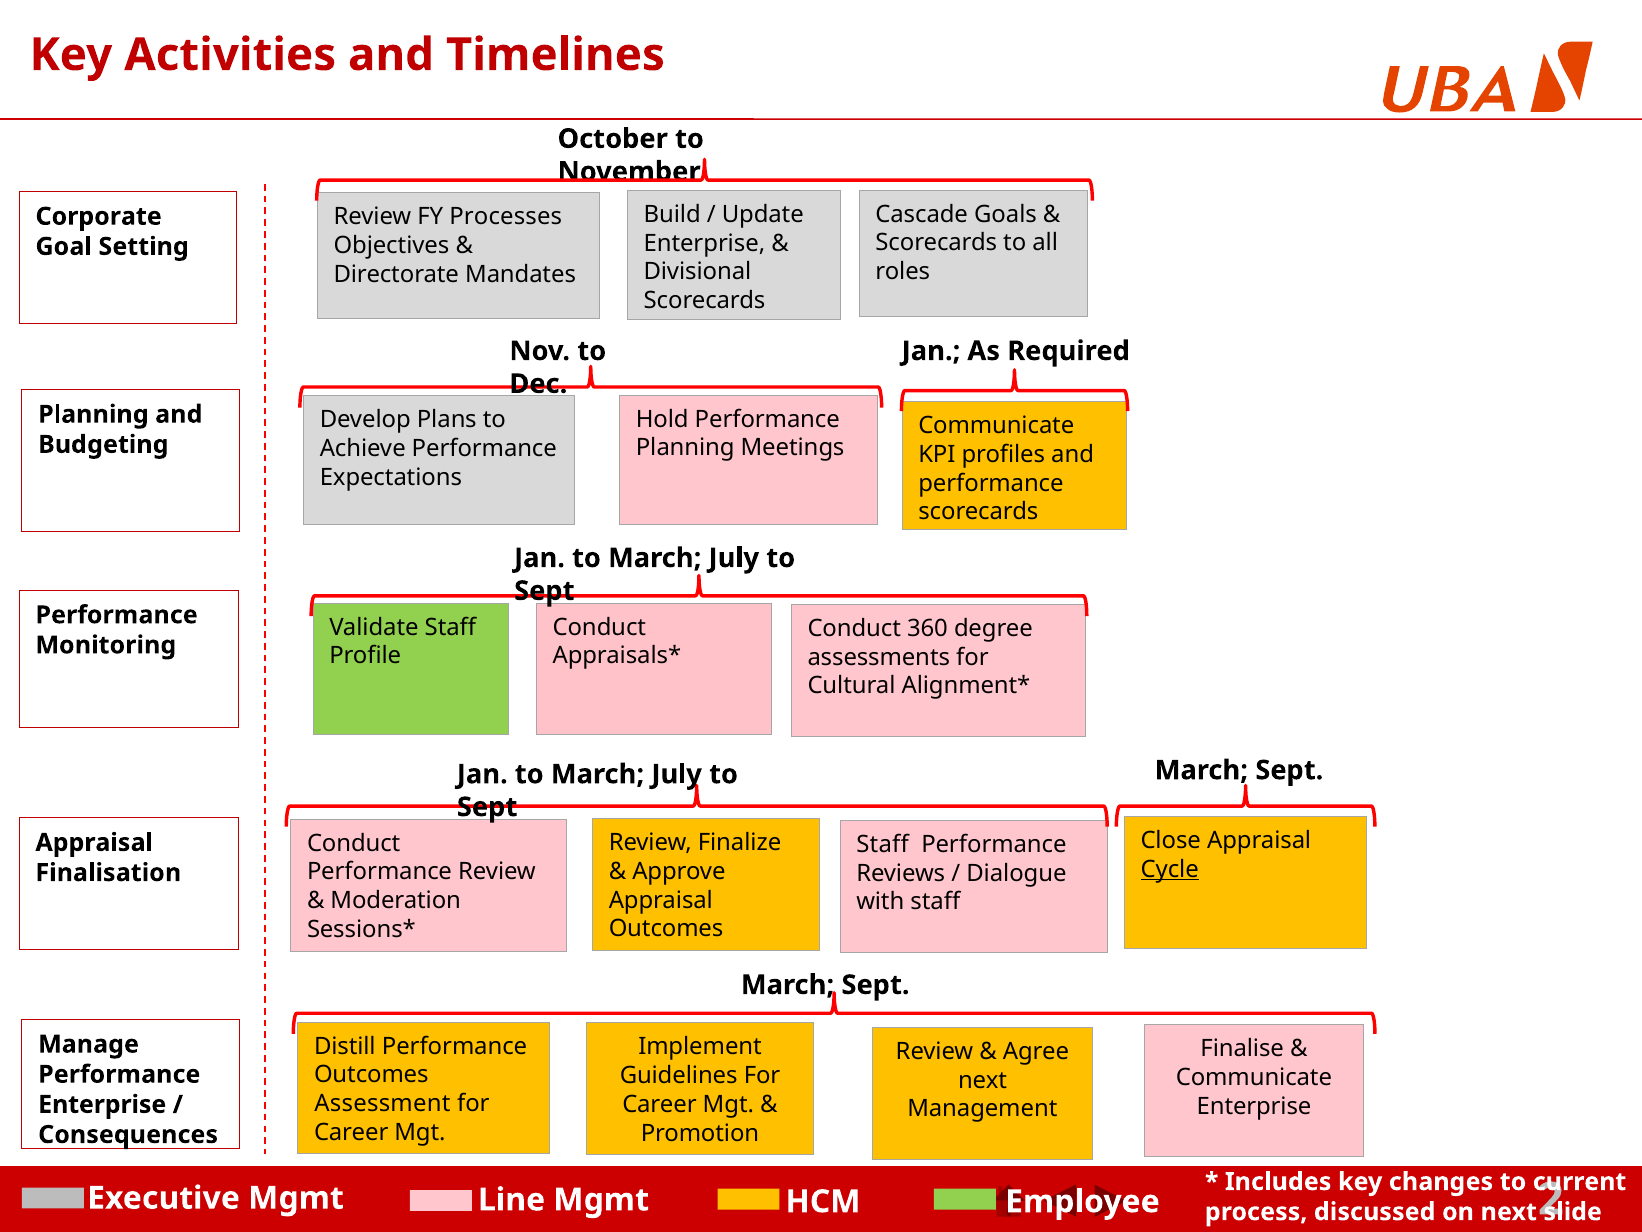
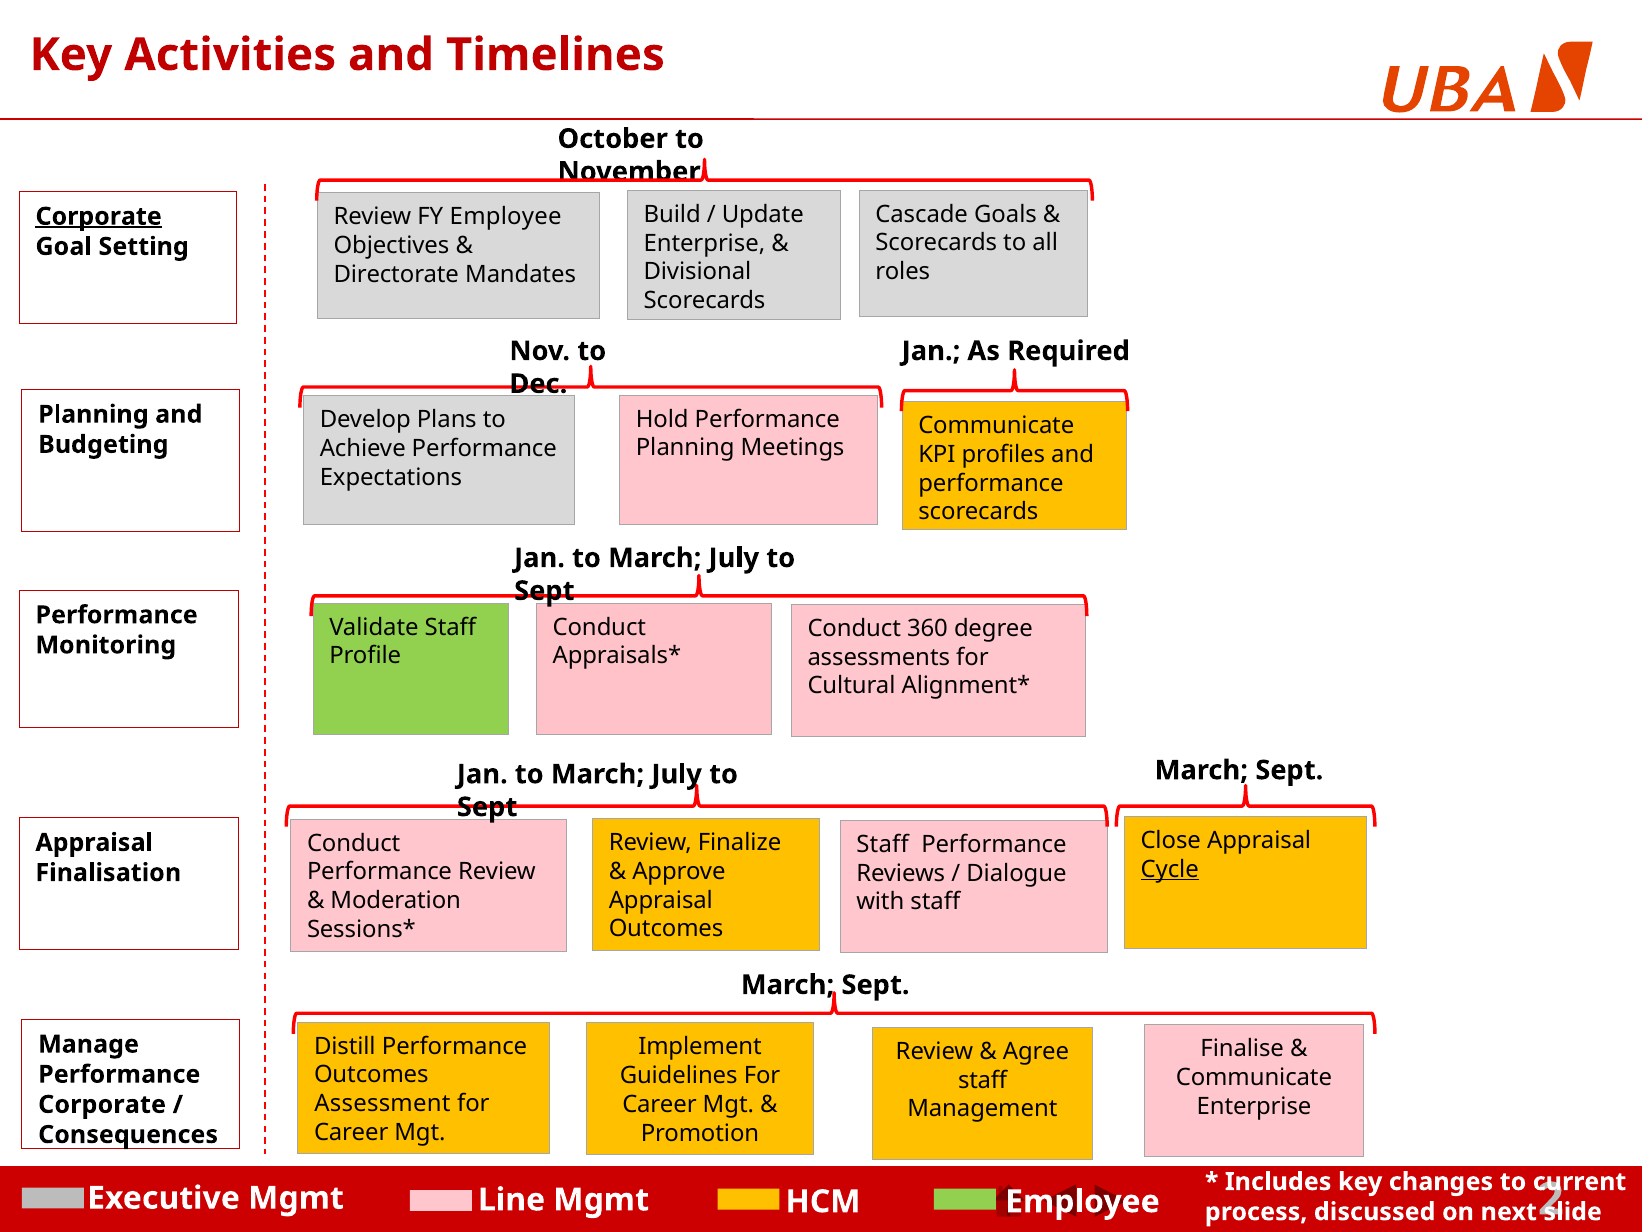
FY Processes: Processes -> Employee (506, 217)
Corporate underline: none -> present (99, 216)
next: next -> staff (983, 1080)
Enterprise: Enterprise -> Corporate (102, 1104)
